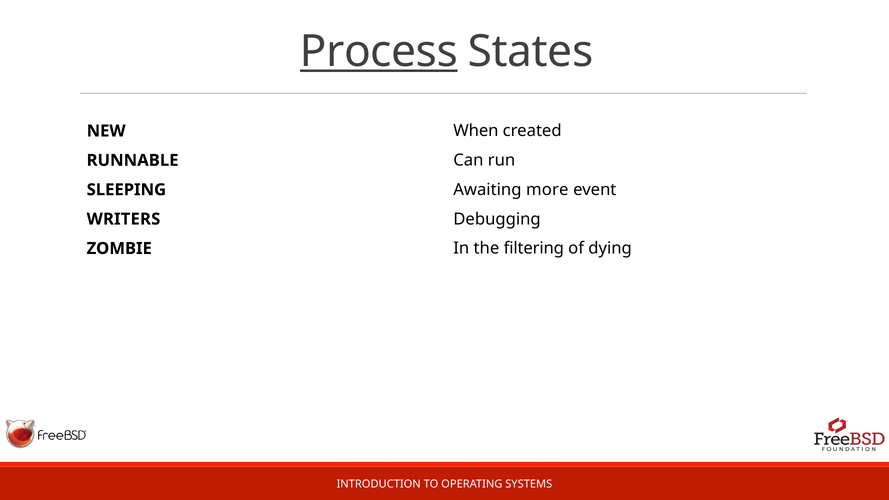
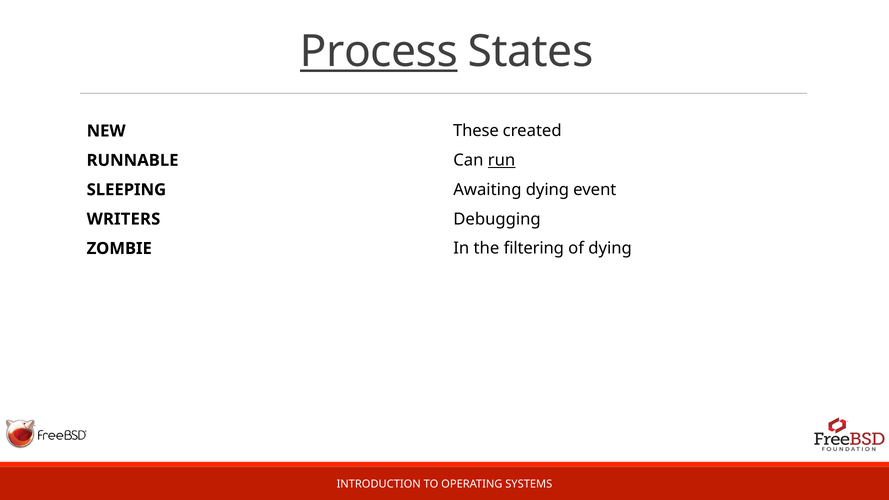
When: When -> These (476, 131)
run underline: none -> present (502, 160)
Awaiting more: more -> dying (547, 190)
